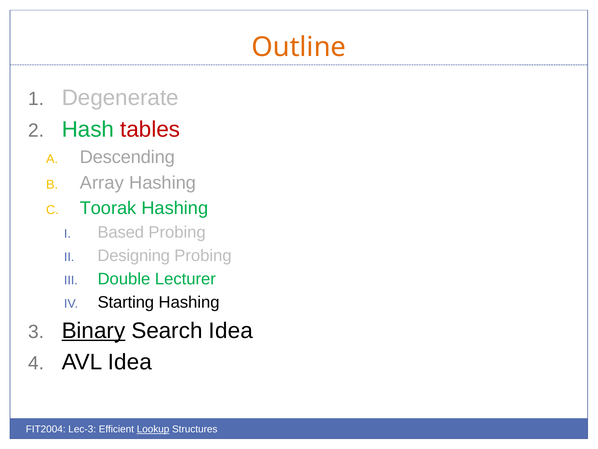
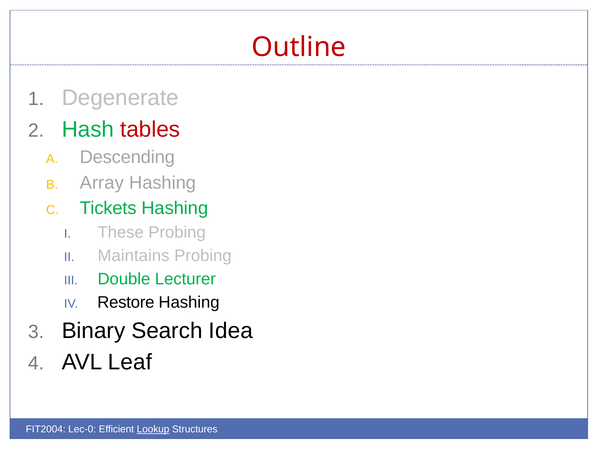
Outline colour: orange -> red (299, 47)
Toorak: Toorak -> Tickets (108, 208)
Based: Based -> These (121, 232)
Designing: Designing -> Maintains (134, 255)
Starting: Starting -> Restore (126, 302)
Binary underline: present -> none (93, 330)
AVL Idea: Idea -> Leaf (130, 362)
Lec-3: Lec-3 -> Lec-0 (82, 429)
